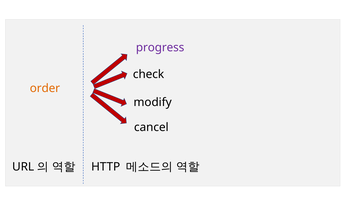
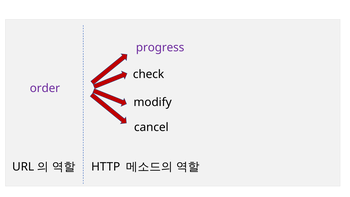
order colour: orange -> purple (45, 88)
